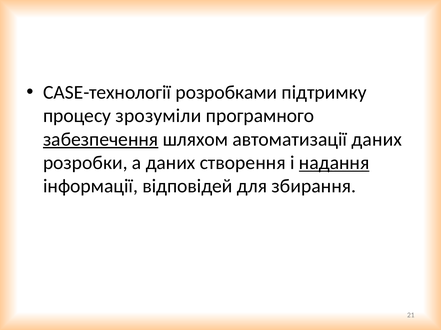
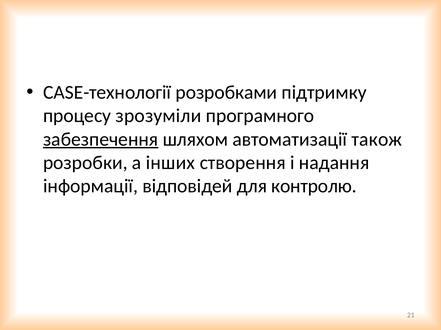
автоматизації даних: даних -> також (377, 140)
а даних: даних -> інших (170, 163)
надання underline: present -> none (334, 163)
збирання: збирання -> контролю (314, 187)
